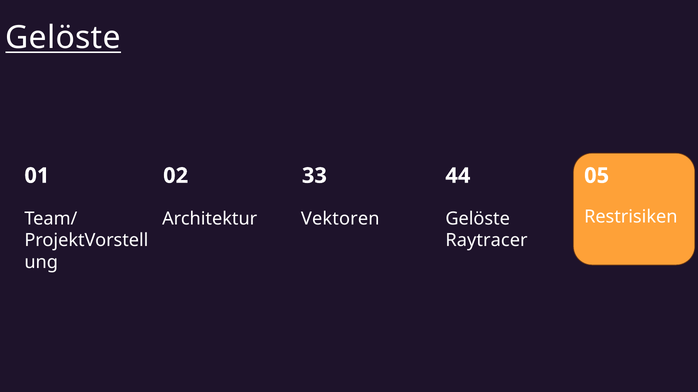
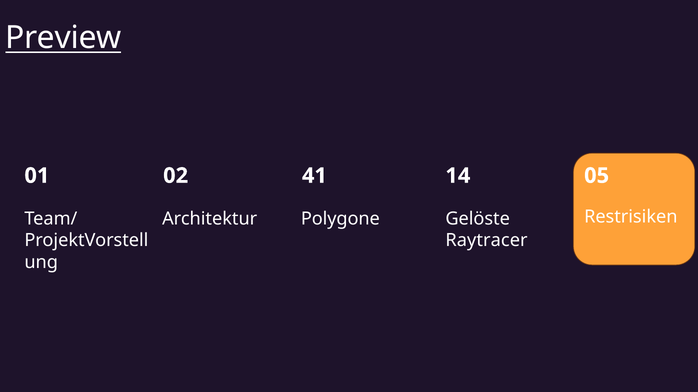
Gelöste: Gelöste -> Preview (63, 38)
33: 33 -> 41 (314, 176)
44: 44 -> 14 (458, 176)
Vektoren: Vektoren -> Polygone (340, 219)
